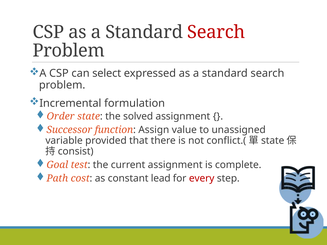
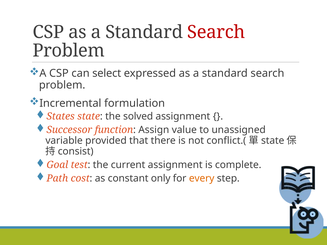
Order: Order -> States (61, 116)
lead: lead -> only (161, 179)
every colour: red -> orange (202, 179)
